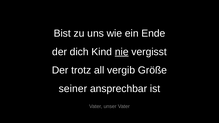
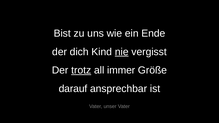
trotz underline: none -> present (81, 70)
vergib: vergib -> immer (121, 70)
seiner: seiner -> darauf (73, 89)
